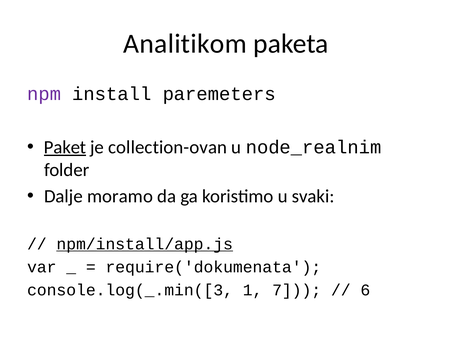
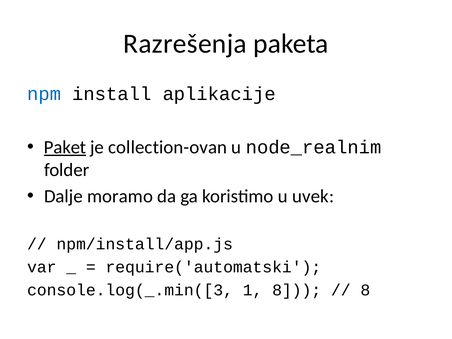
Analitikom: Analitikom -> Razrešenja (185, 44)
npm colour: purple -> blue (44, 94)
paremeters: paremeters -> aplikacije (219, 94)
svaki: svaki -> uvek (313, 196)
npm/install/app.js underline: present -> none (145, 244)
require('dokumenata: require('dokumenata -> require('automatski (213, 267)
1 7: 7 -> 8 (297, 290)
6: 6 -> 8 (365, 290)
